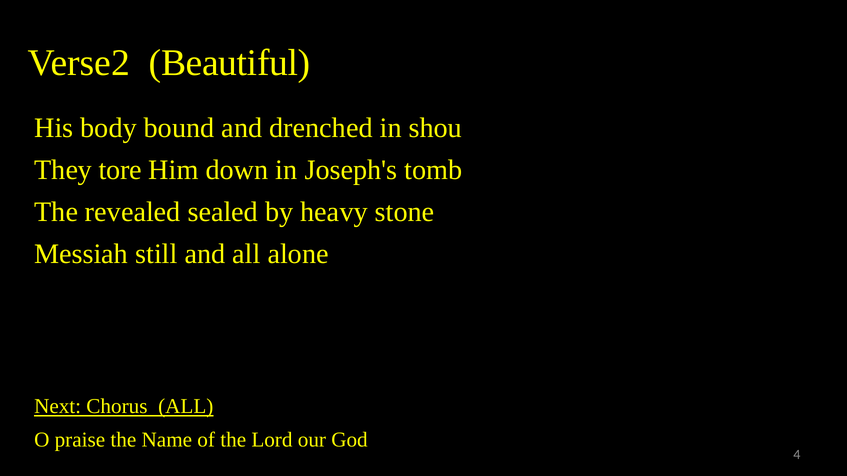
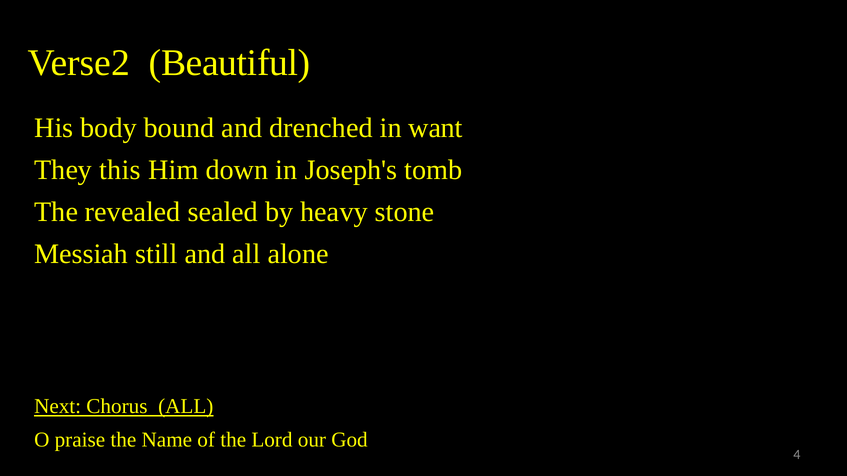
shou: shou -> want (435, 128)
tore: tore -> this (120, 170)
